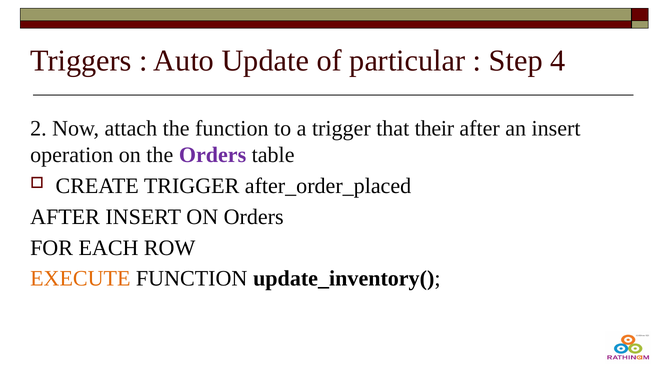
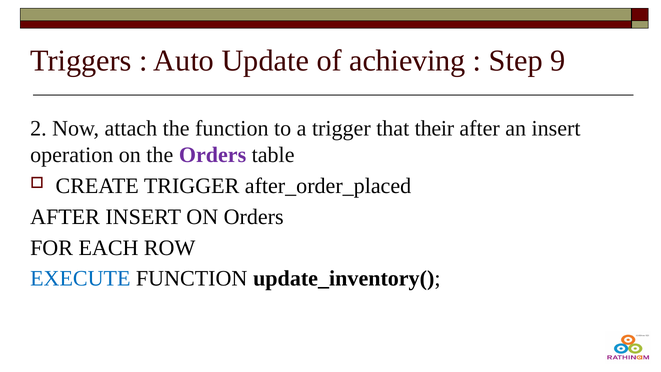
particular: particular -> achieving (407, 61)
4: 4 -> 9 (558, 61)
EXECUTE colour: orange -> blue (80, 279)
